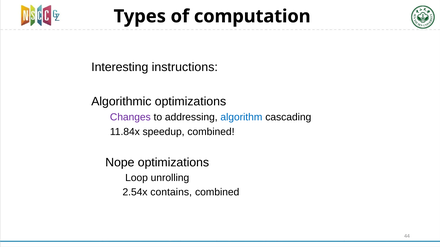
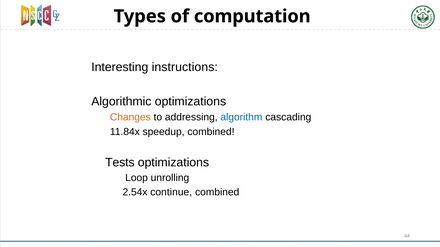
Changes colour: purple -> orange (130, 117)
Nope: Nope -> Tests (120, 163)
contains: contains -> continue (171, 193)
